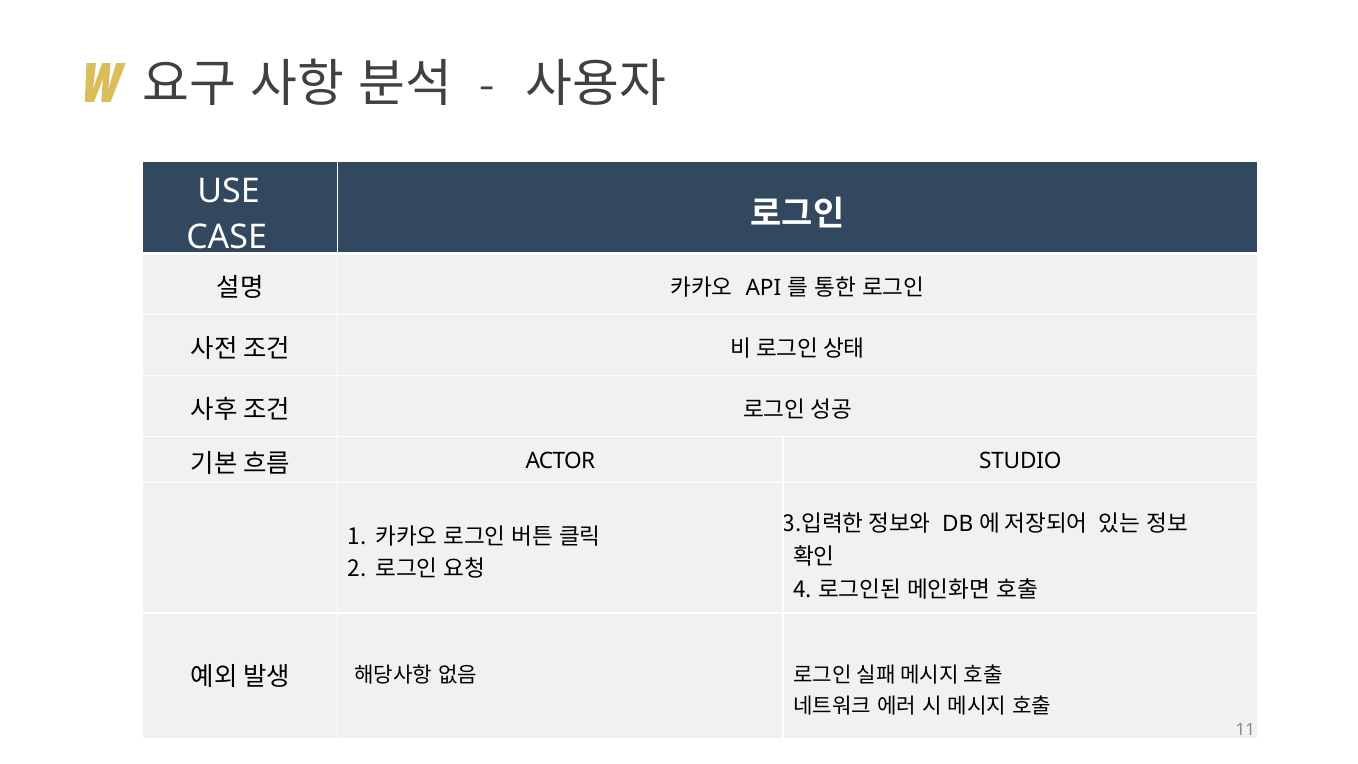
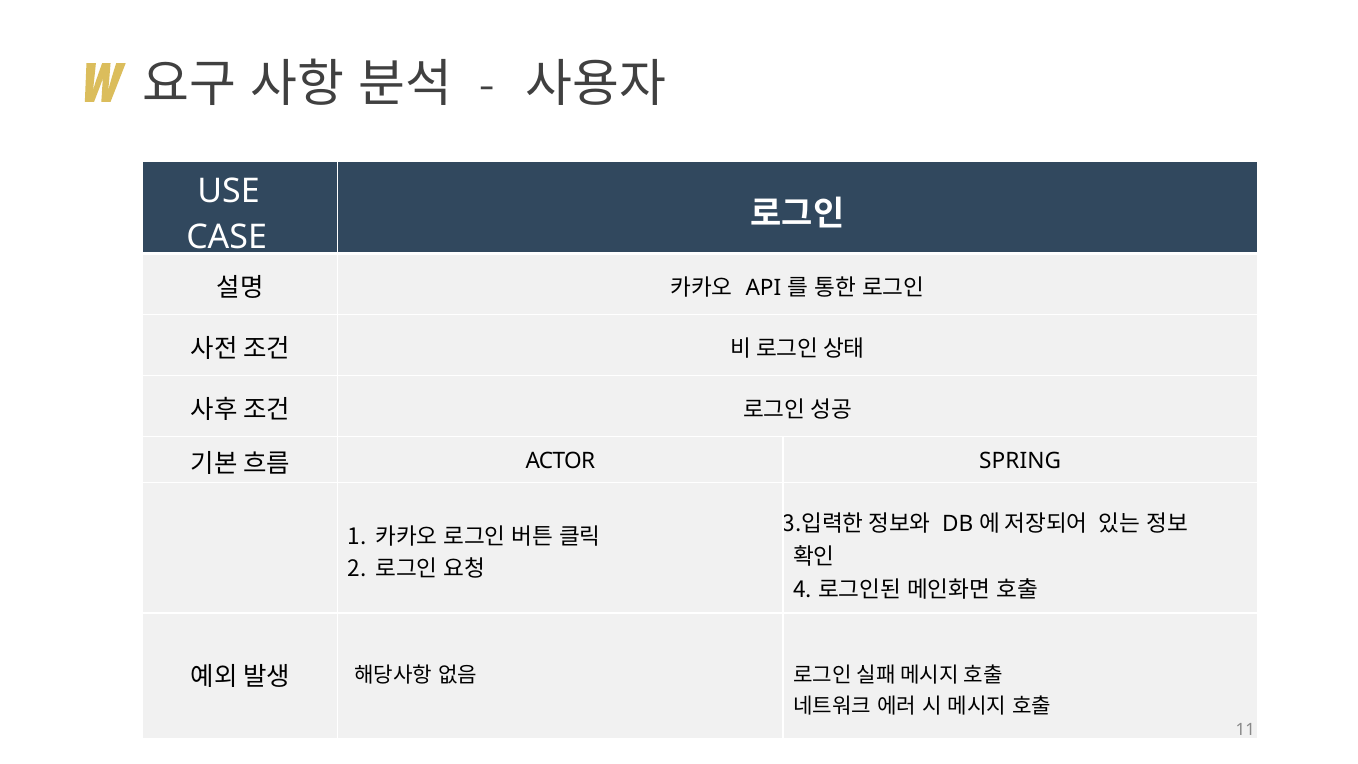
STUDIO: STUDIO -> SPRING (1020, 461)
